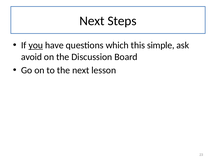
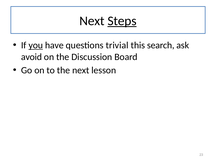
Steps underline: none -> present (122, 21)
which: which -> trivial (117, 45)
simple: simple -> search (161, 45)
